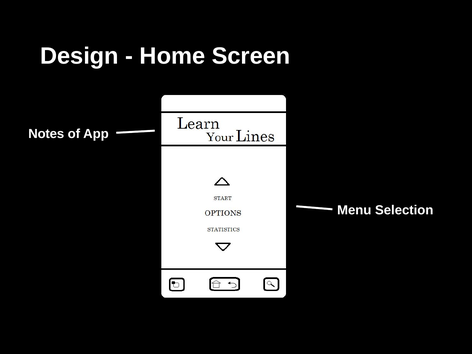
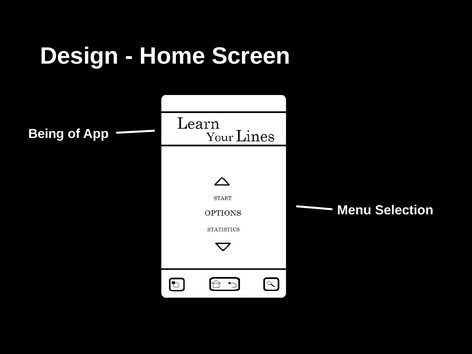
Notes: Notes -> Being (46, 134)
